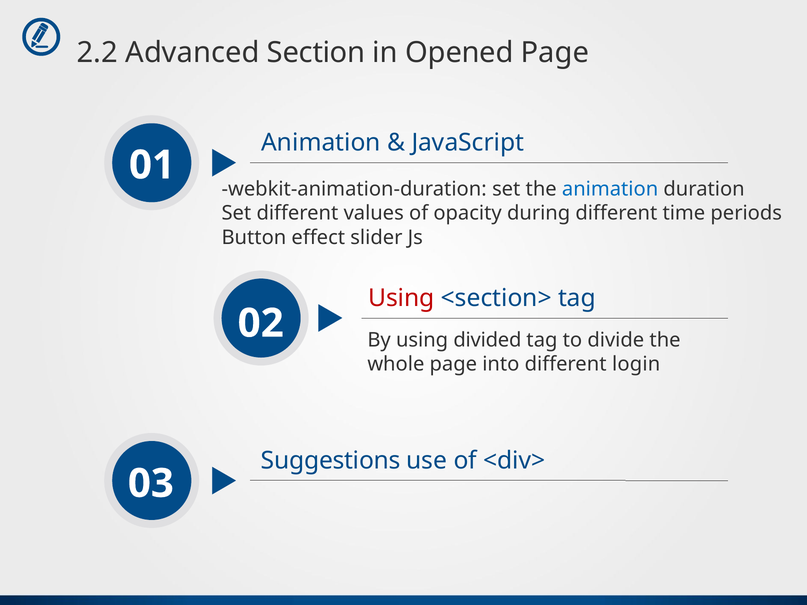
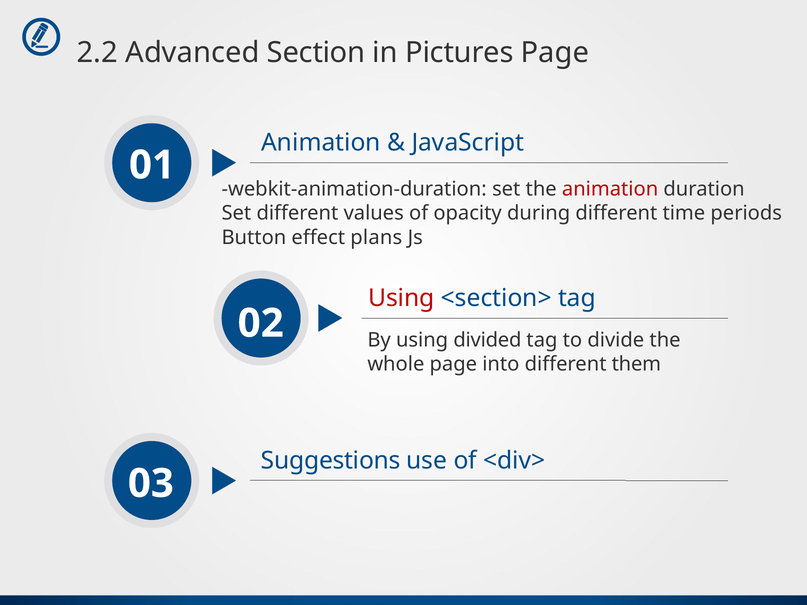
Opened: Opened -> Pictures (459, 53)
animation colour: blue -> red (610, 189)
slider: slider -> plans (376, 238)
login: login -> them (636, 364)
